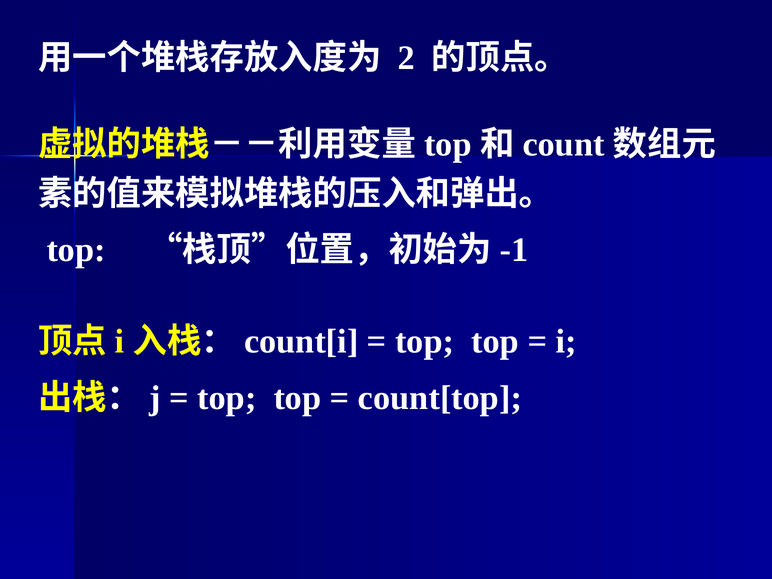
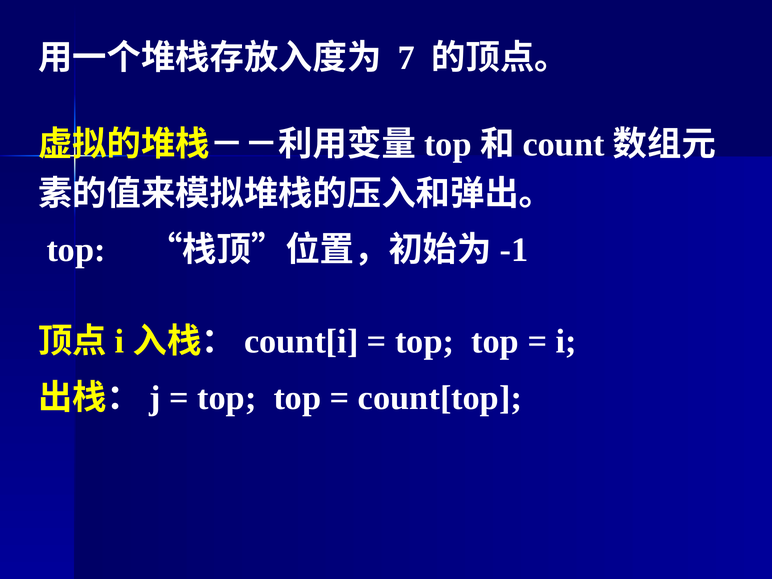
2: 2 -> 7 (406, 58)
